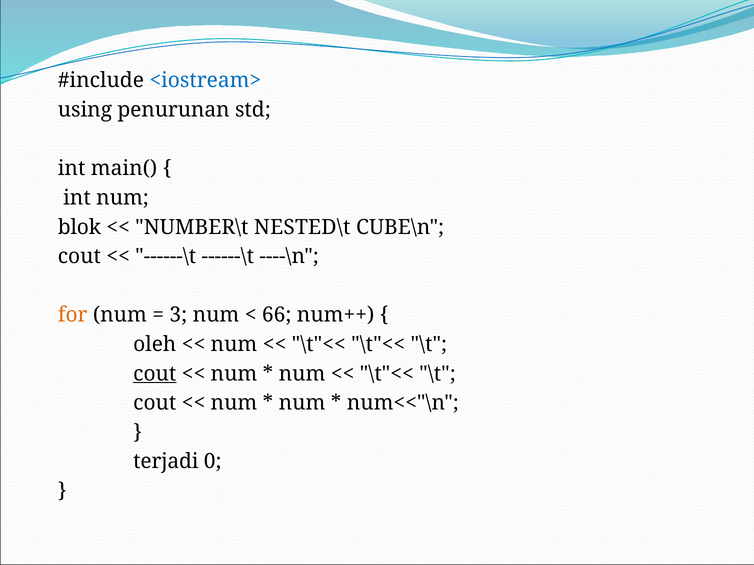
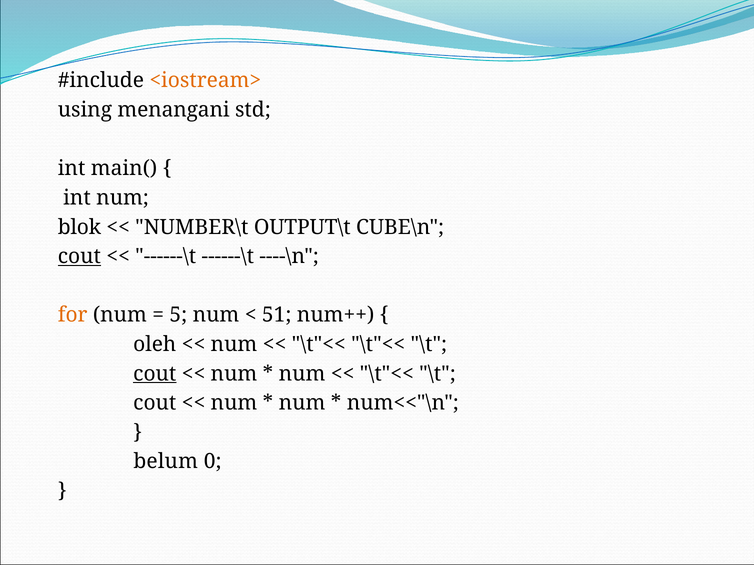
<iostream> colour: blue -> orange (205, 81)
penurunan: penurunan -> menangani (174, 110)
NESTED\t: NESTED\t -> OUTPUT\t (302, 227)
cout underline: none -> present (79, 257)
3: 3 -> 5 (178, 315)
66: 66 -> 51 (277, 315)
terjadi: terjadi -> belum (166, 462)
